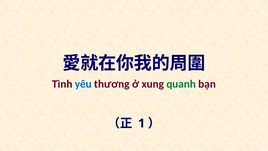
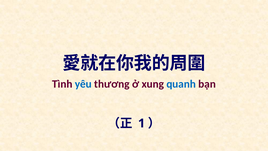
quanh colour: green -> blue (181, 84)
